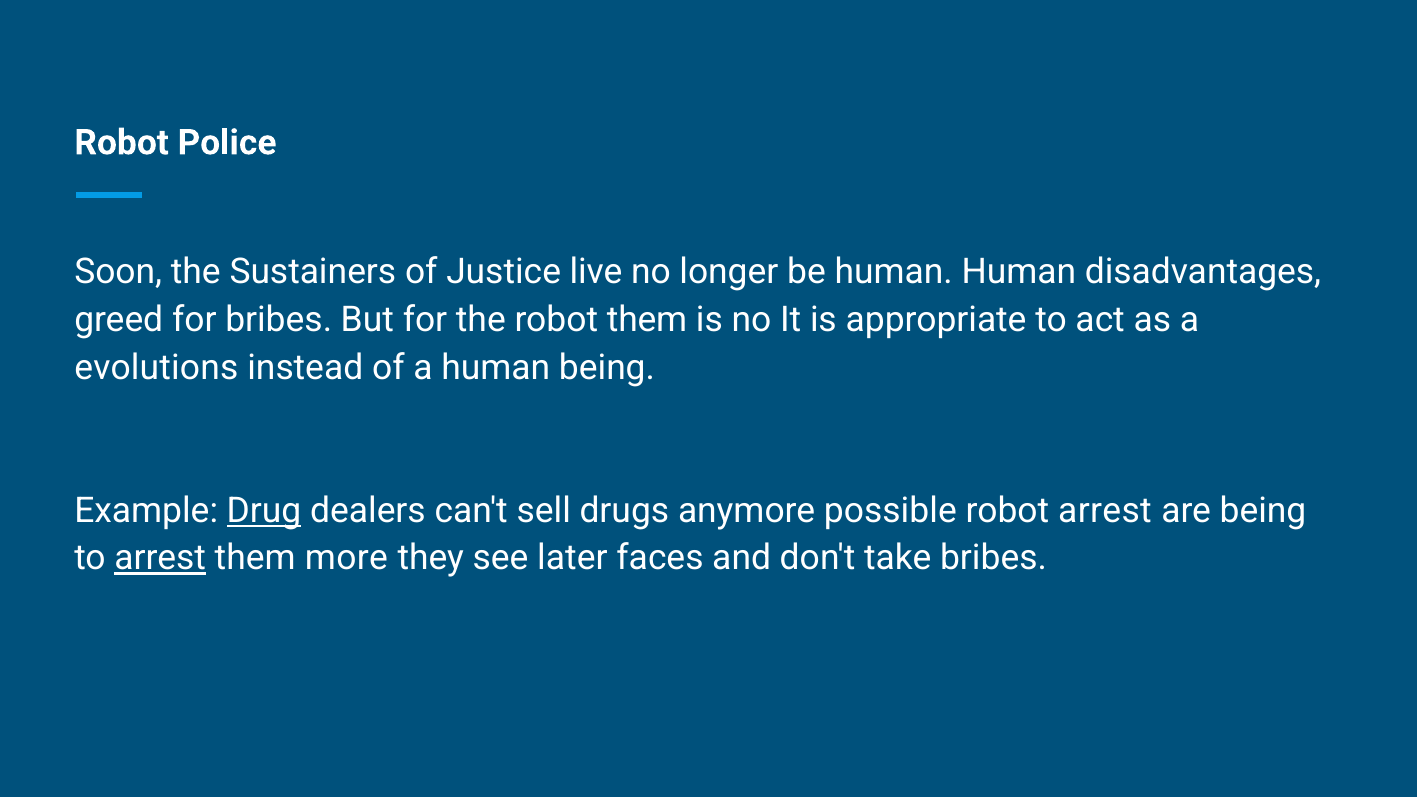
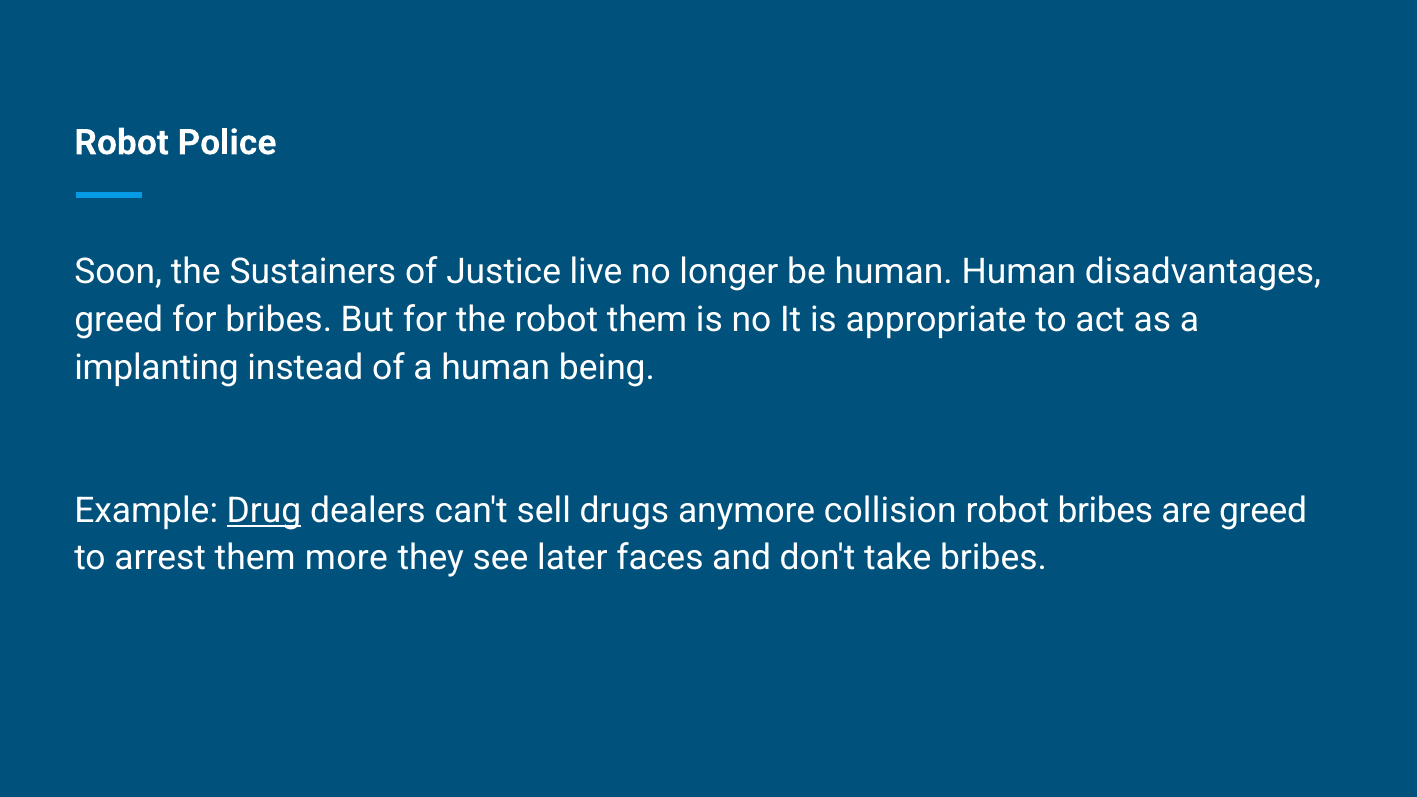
evolutions: evolutions -> implanting (157, 368)
possible: possible -> collision (890, 511)
robot arrest: arrest -> bribes (1105, 511)
are being: being -> greed (1263, 511)
arrest underline: present -> none (160, 558)
